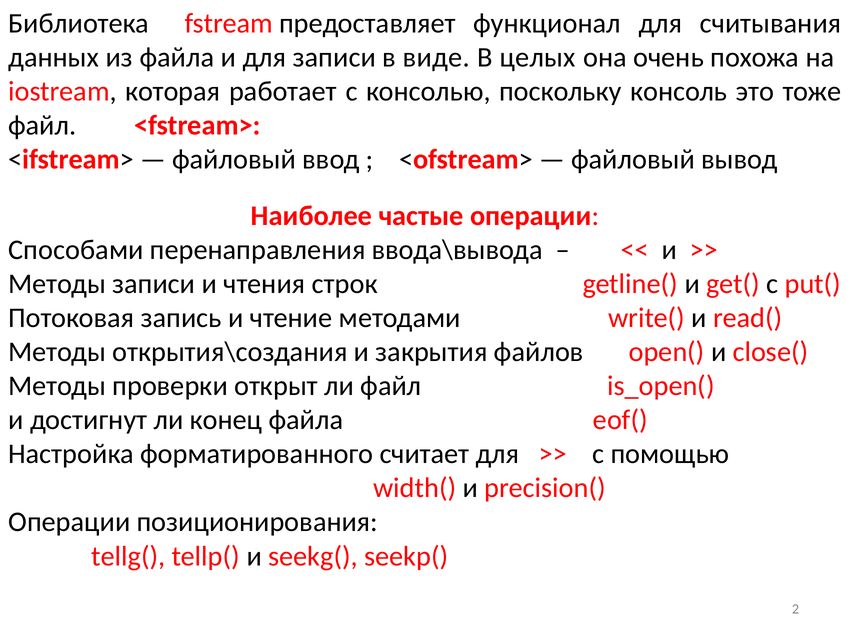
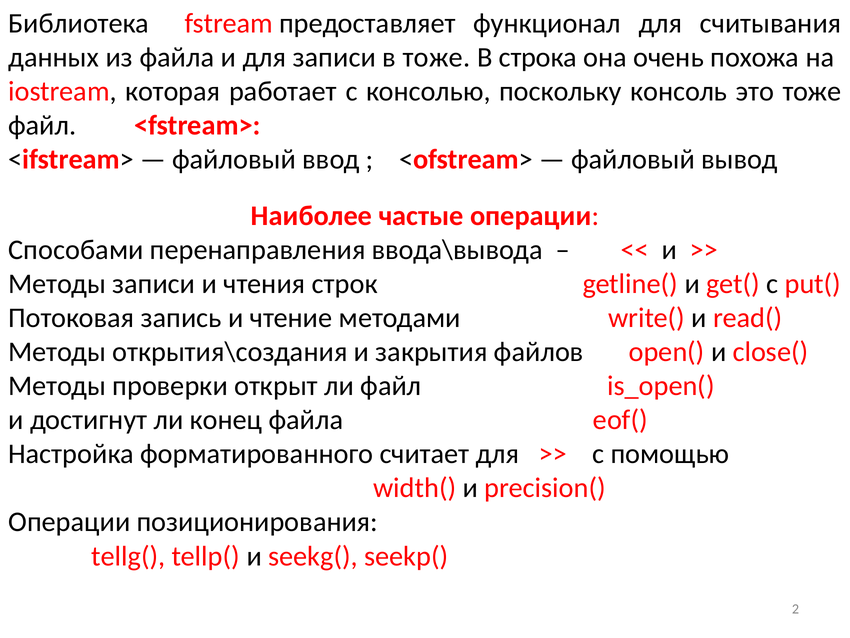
в виде: виде -> тоже (436, 57)
целых: целых -> строка (538, 57)
